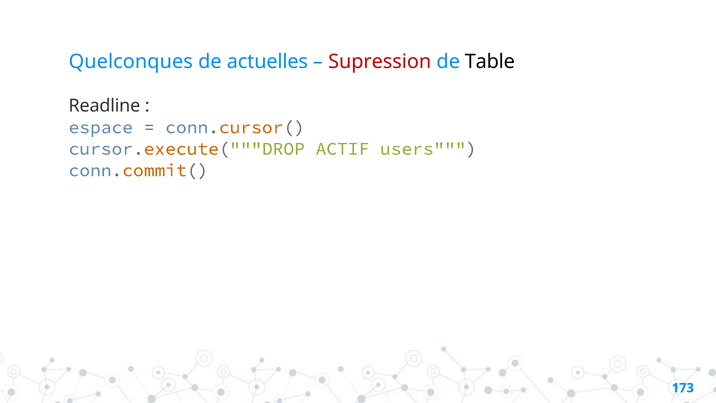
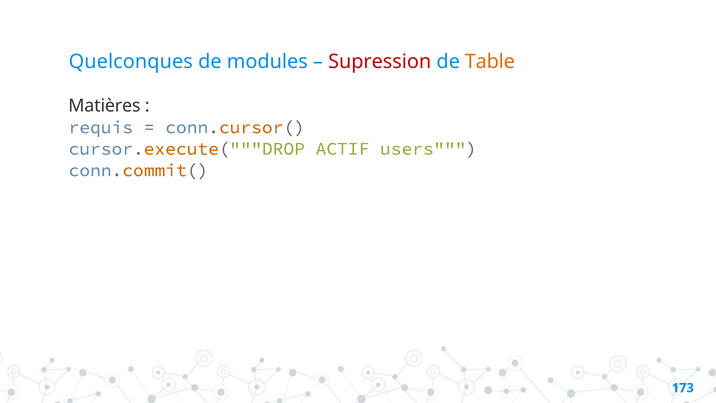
actuelles: actuelles -> modules (267, 61)
Table colour: black -> orange (490, 61)
Readline: Readline -> Matières (104, 106)
espace: espace -> requis (101, 127)
